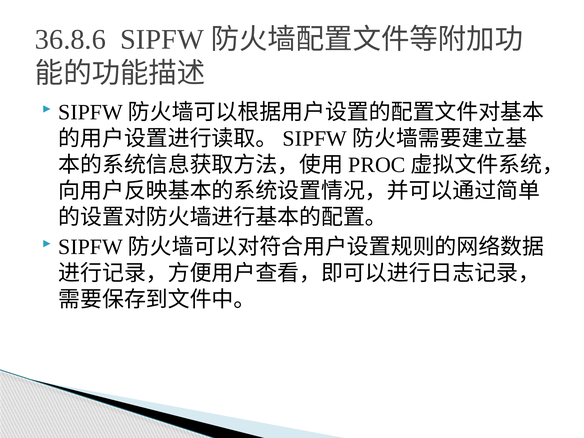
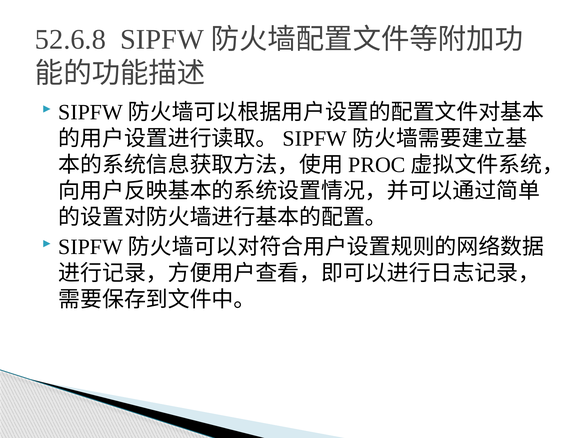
36.8.6: 36.8.6 -> 52.6.8 (70, 39)
